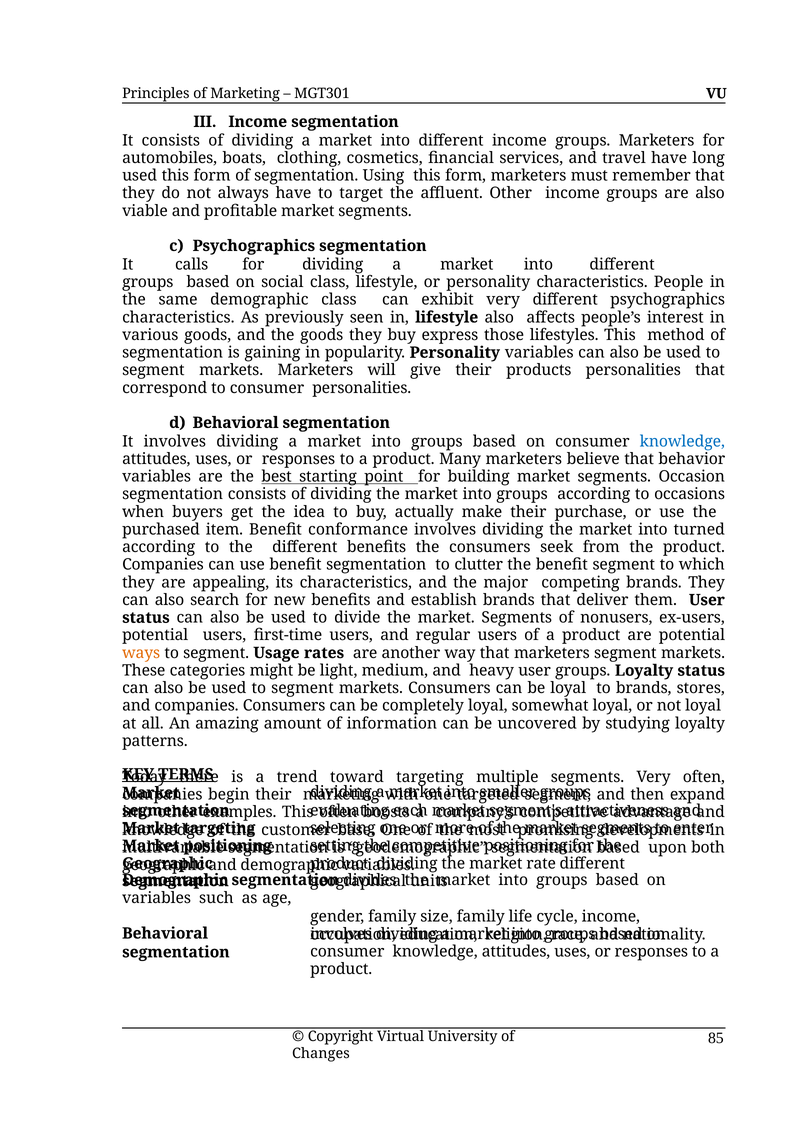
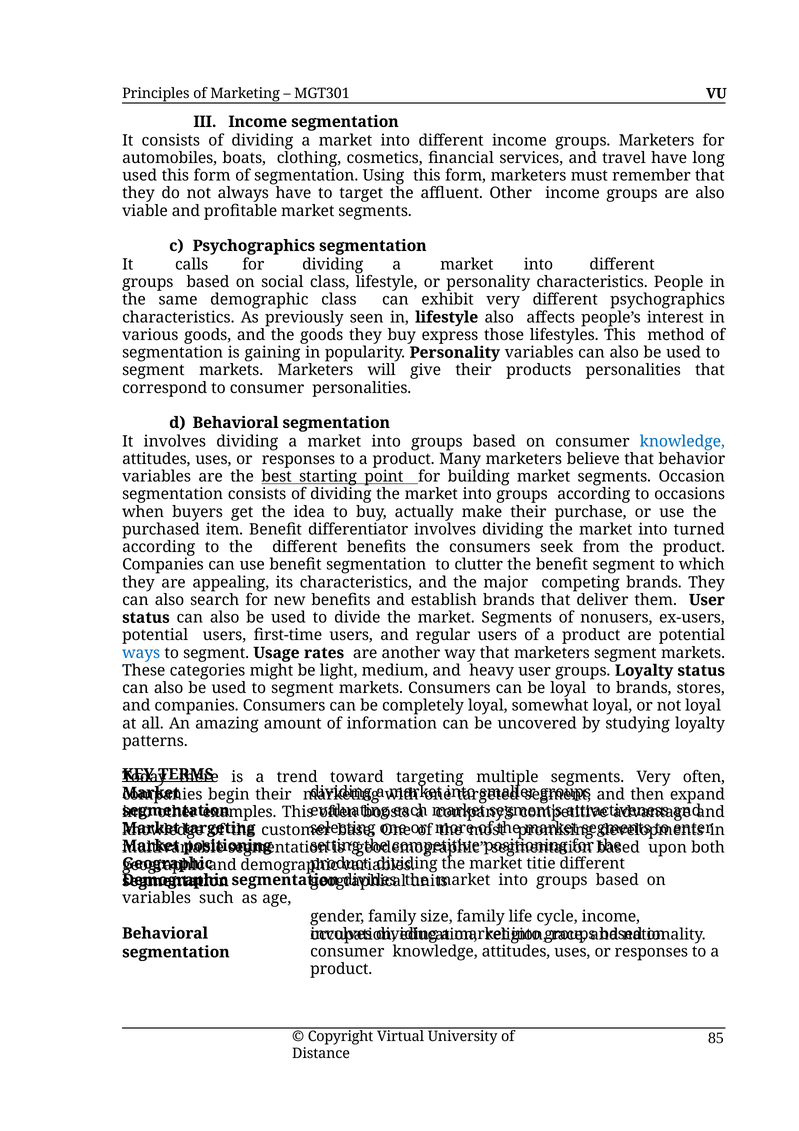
conformance: conformance -> differentiator (358, 529)
ways colour: orange -> blue (141, 653)
rate: rate -> titie (541, 863)
Changes: Changes -> Distance (321, 1053)
